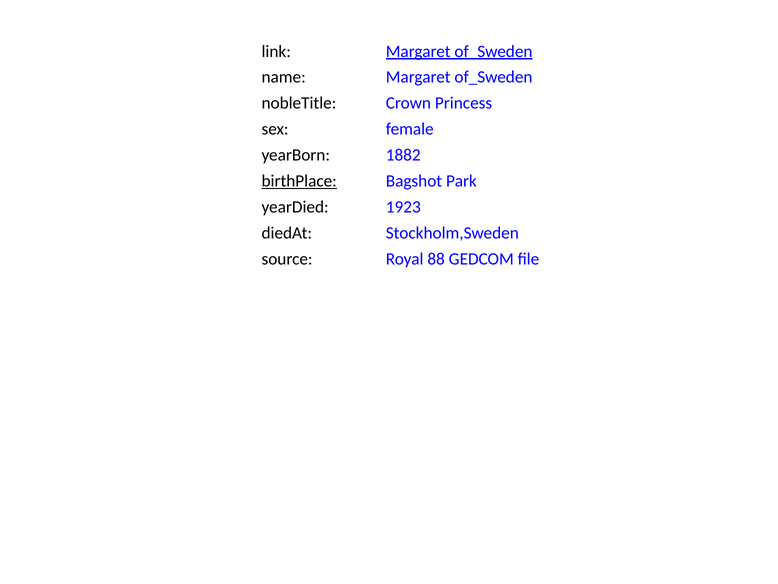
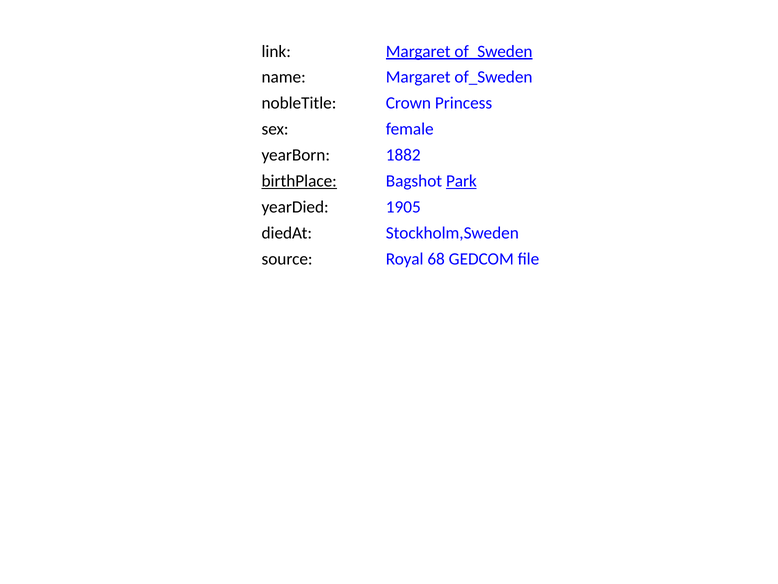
Park underline: none -> present (461, 181)
1923: 1923 -> 1905 (403, 207)
88: 88 -> 68 (436, 259)
